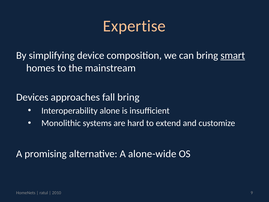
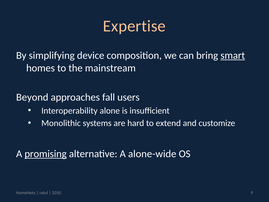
Devices: Devices -> Beyond (32, 97)
fall bring: bring -> users (128, 97)
promising underline: none -> present (46, 154)
